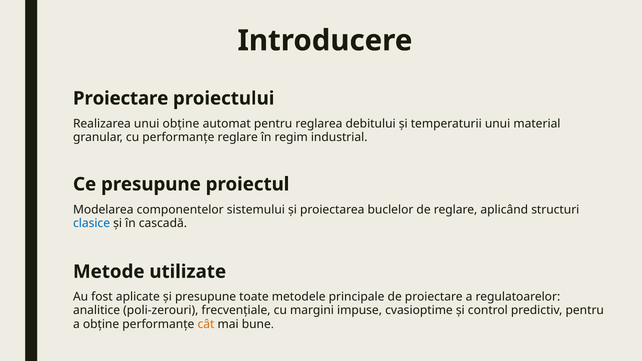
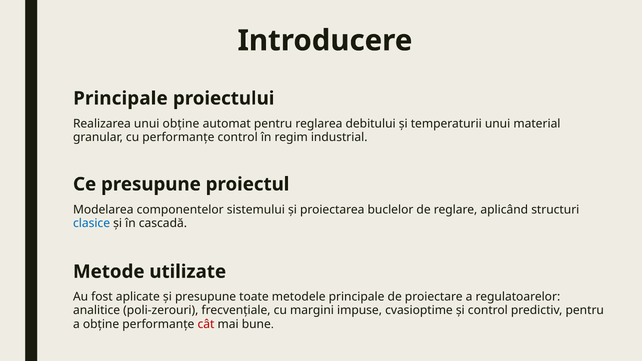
Proiectare: Proiectare -> Principale (120, 98)
performanțe reglare: reglare -> control (238, 137)
cât colour: orange -> red (206, 324)
